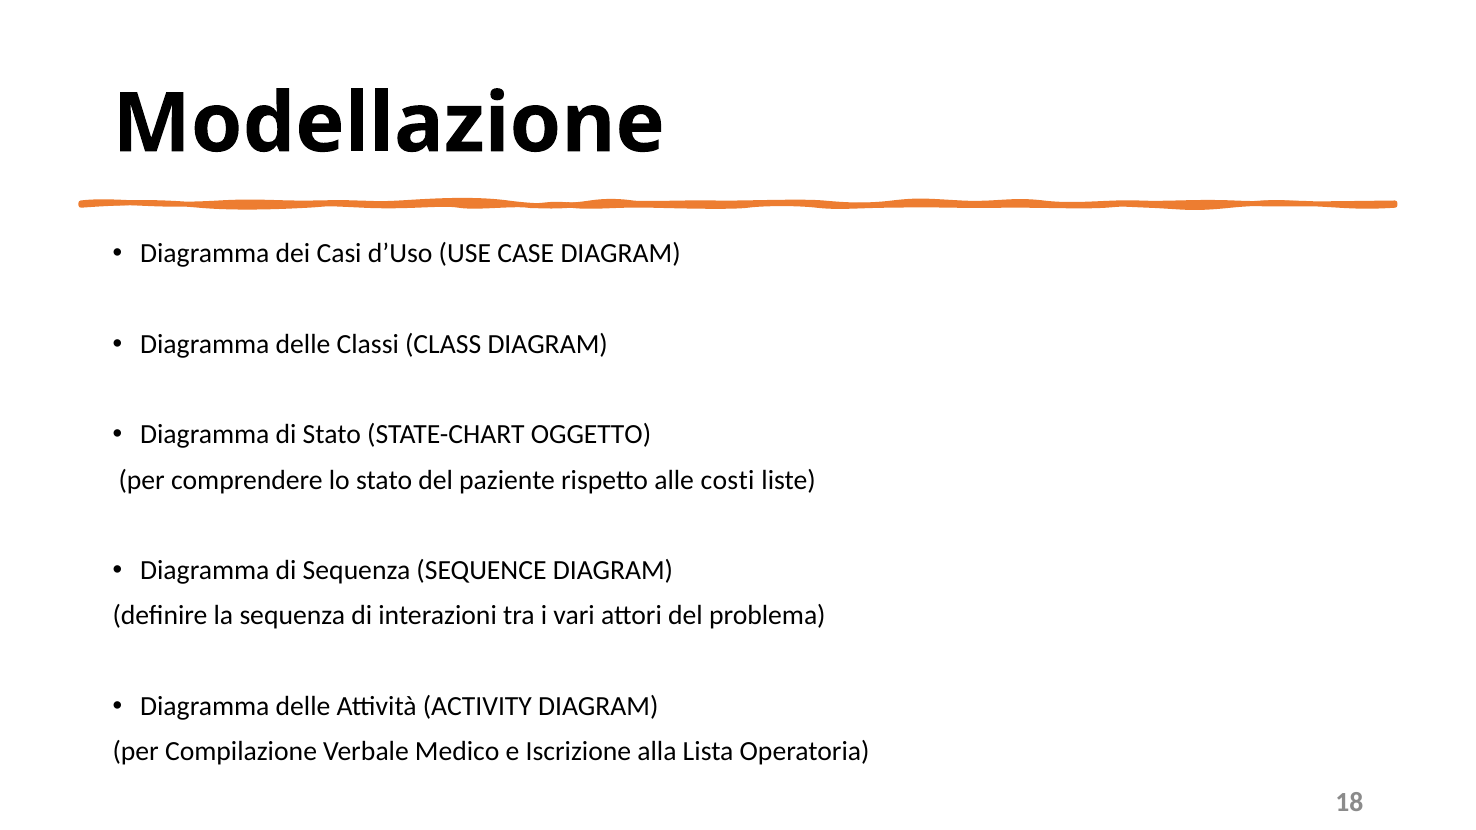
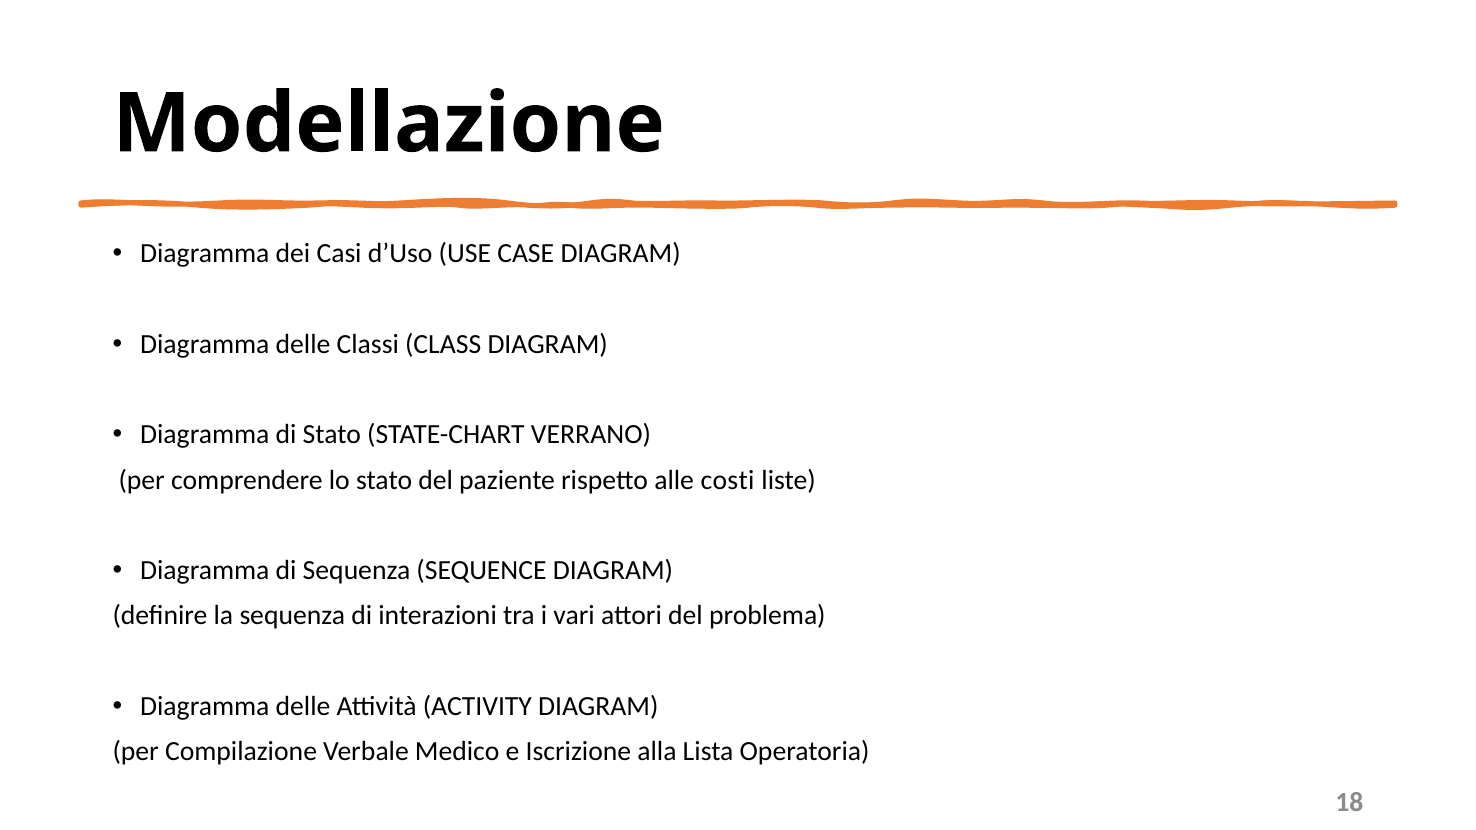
OGGETTO: OGGETTO -> VERRANO (591, 435)
